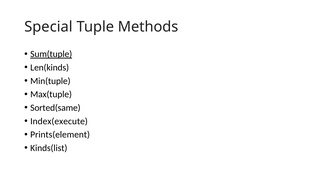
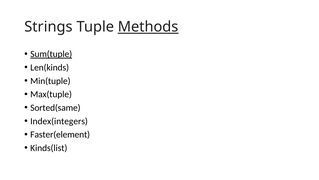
Special: Special -> Strings (49, 27)
Methods underline: none -> present (148, 27)
Index(execute: Index(execute -> Index(integers (59, 121)
Prints(element: Prints(element -> Faster(element (60, 134)
